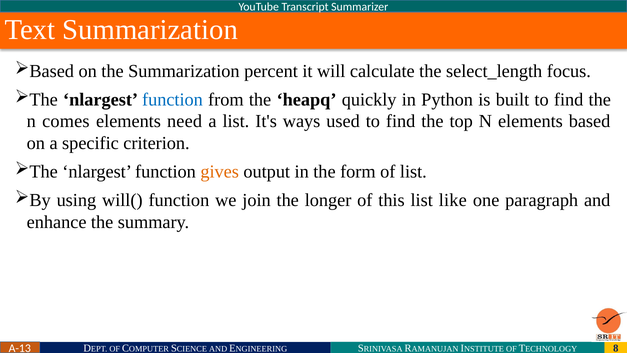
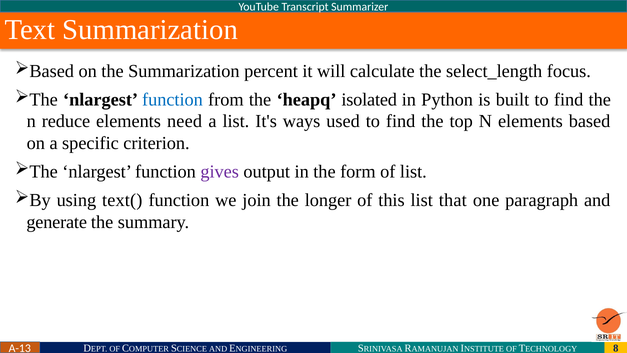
quickly: quickly -> isolated (369, 99)
comes: comes -> reduce (66, 121)
gives colour: orange -> purple (220, 172)
will(: will( -> text( (122, 200)
like: like -> that (453, 200)
enhance: enhance -> generate (57, 222)
